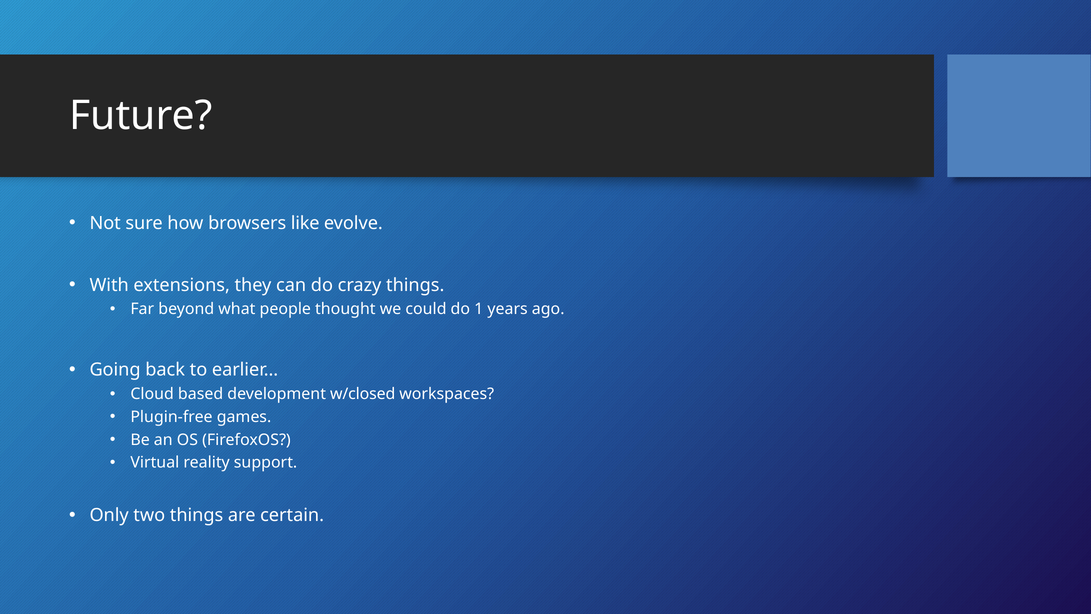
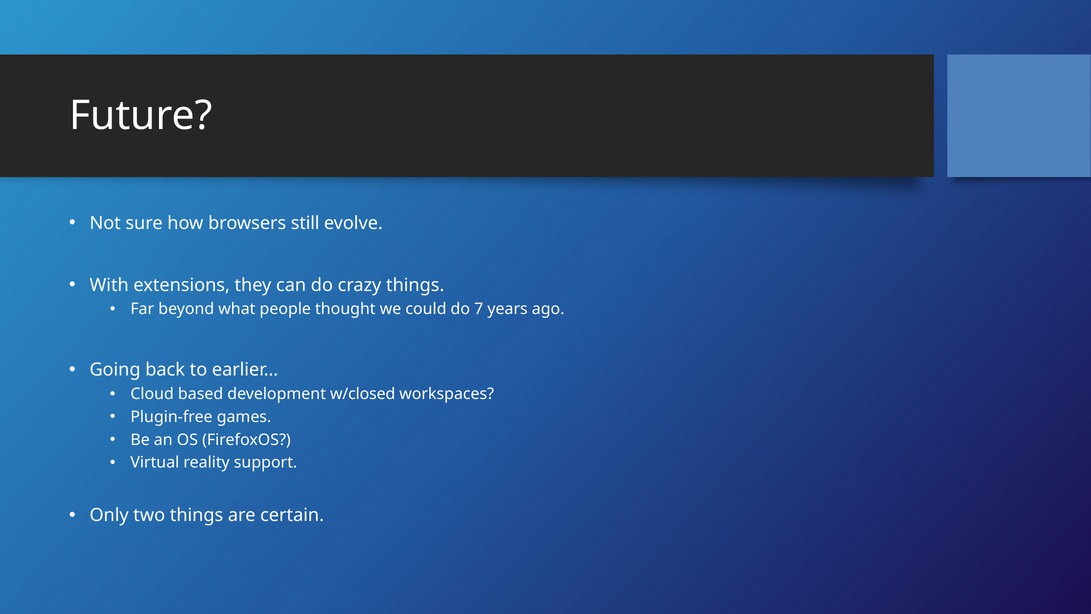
like: like -> still (305, 223)
1: 1 -> 7 (479, 309)
